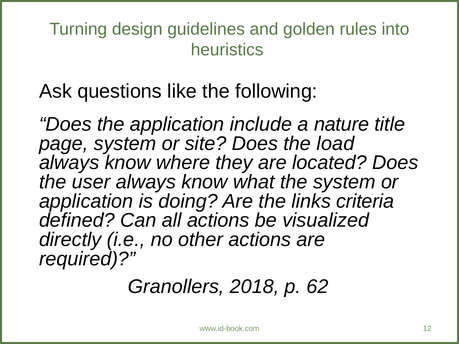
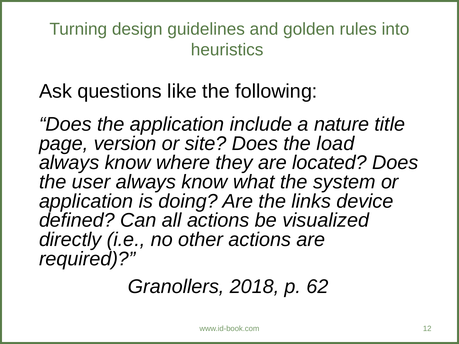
page system: system -> version (125, 144)
criteria: criteria -> device (365, 201)
